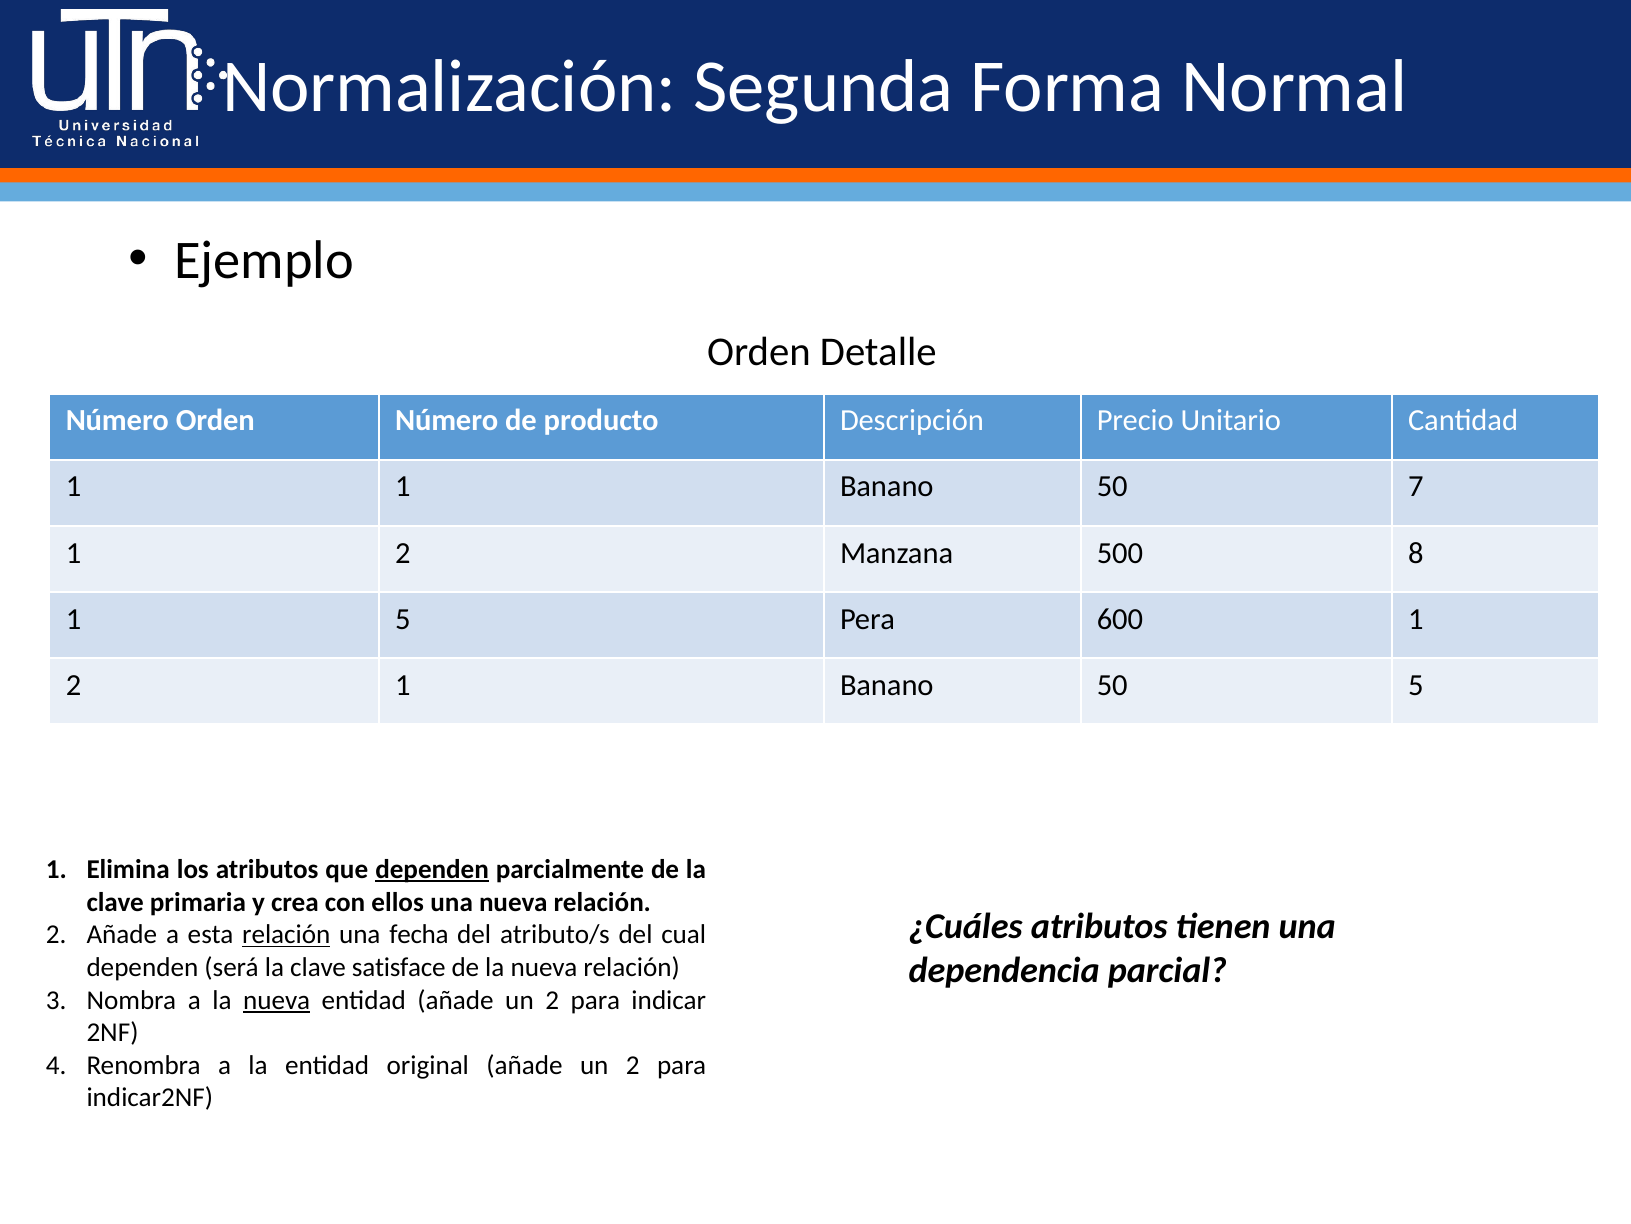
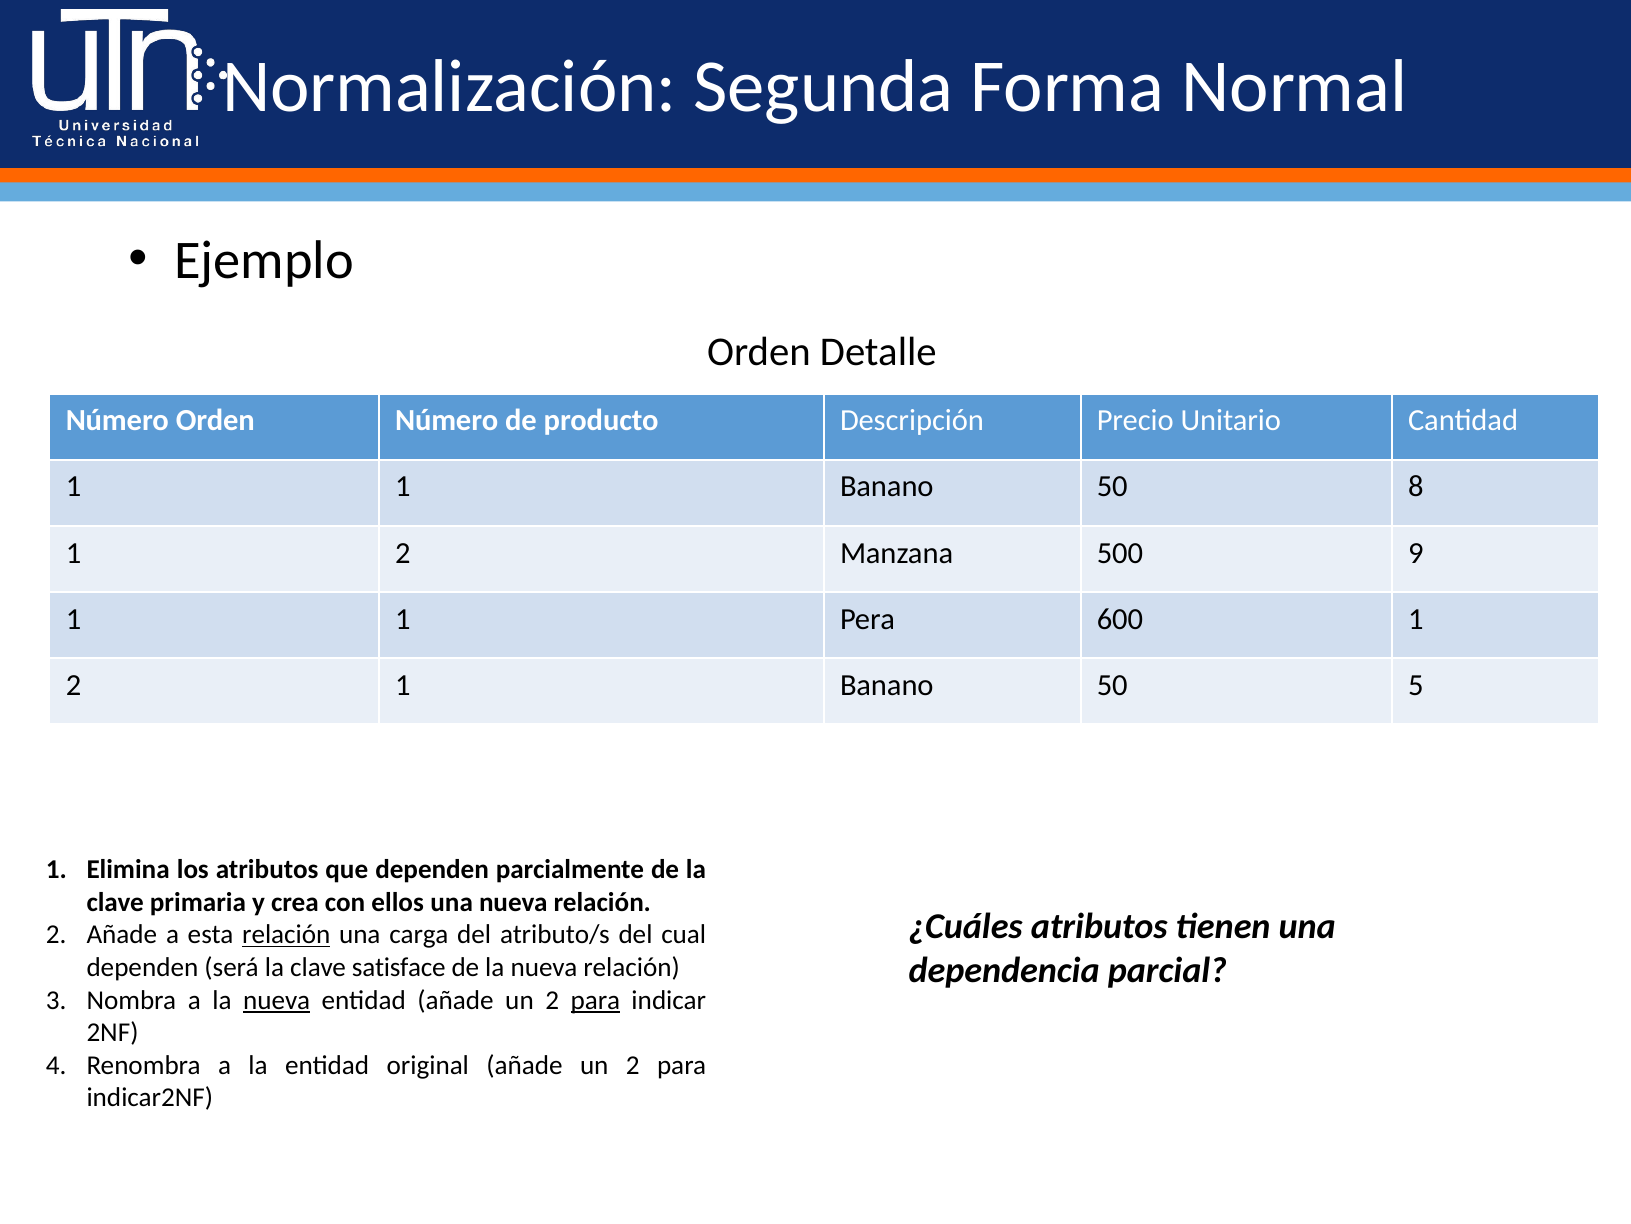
7: 7 -> 8 (1416, 487)
8: 8 -> 9 (1416, 553)
5: 5 -> 1 (403, 619)
dependen underline: present -> none (432, 869)
fecha: fecha -> carga (419, 934)
para underline: none -> present (595, 999)
